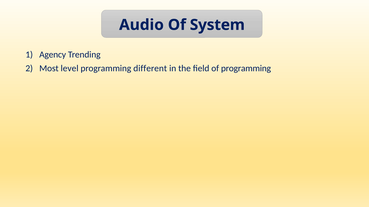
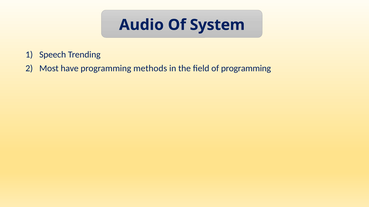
Agency: Agency -> Speech (53, 55)
level: level -> have (70, 69)
different: different -> methods (150, 69)
